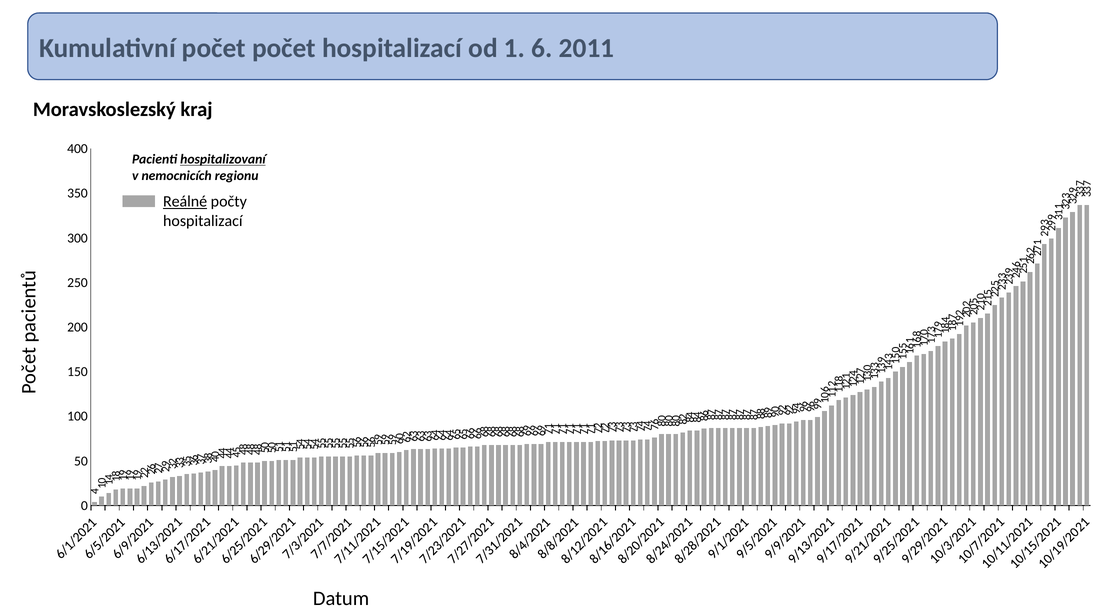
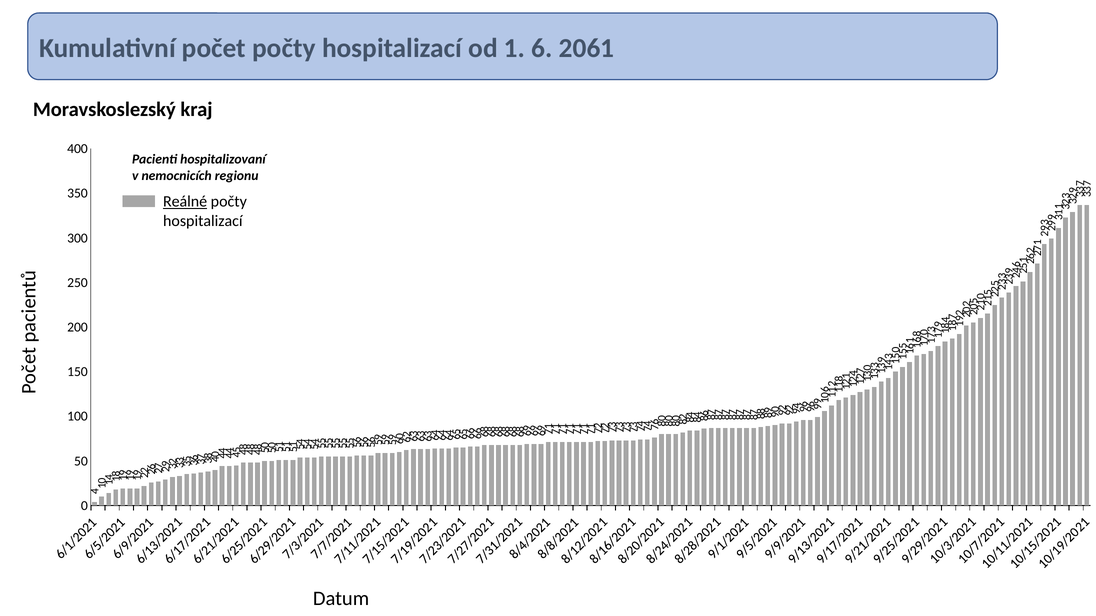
počet počet: počet -> počty (284, 48)
2011: 2011 -> 2061 (587, 48)
hospitalizovaní underline: present -> none (223, 160)
